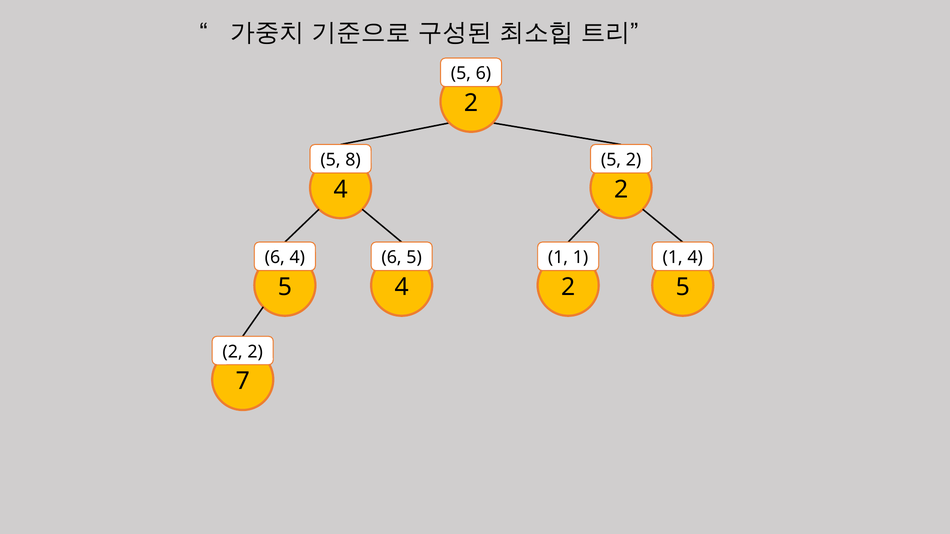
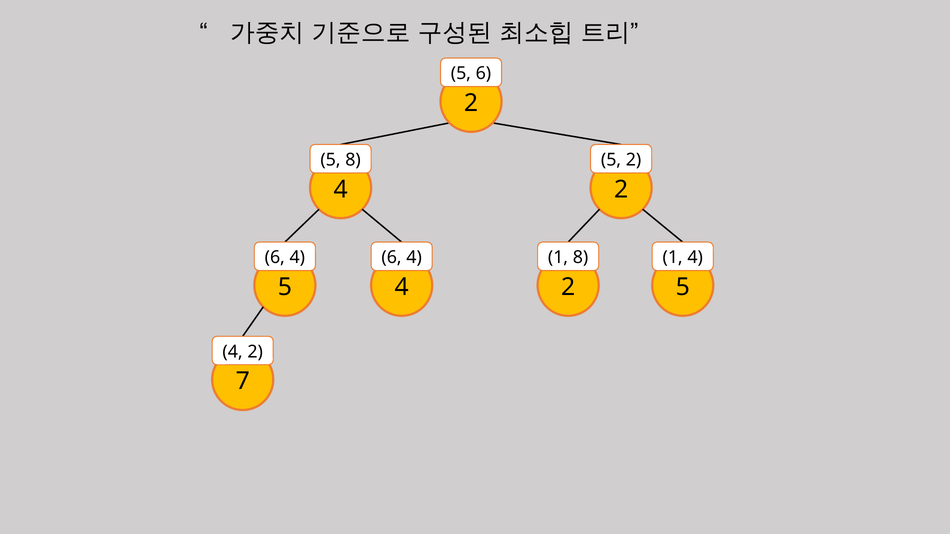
5: 5 -> 4 (414, 258)
1 1: 1 -> 8 (581, 258)
2: 2 -> 4 (233, 352)
